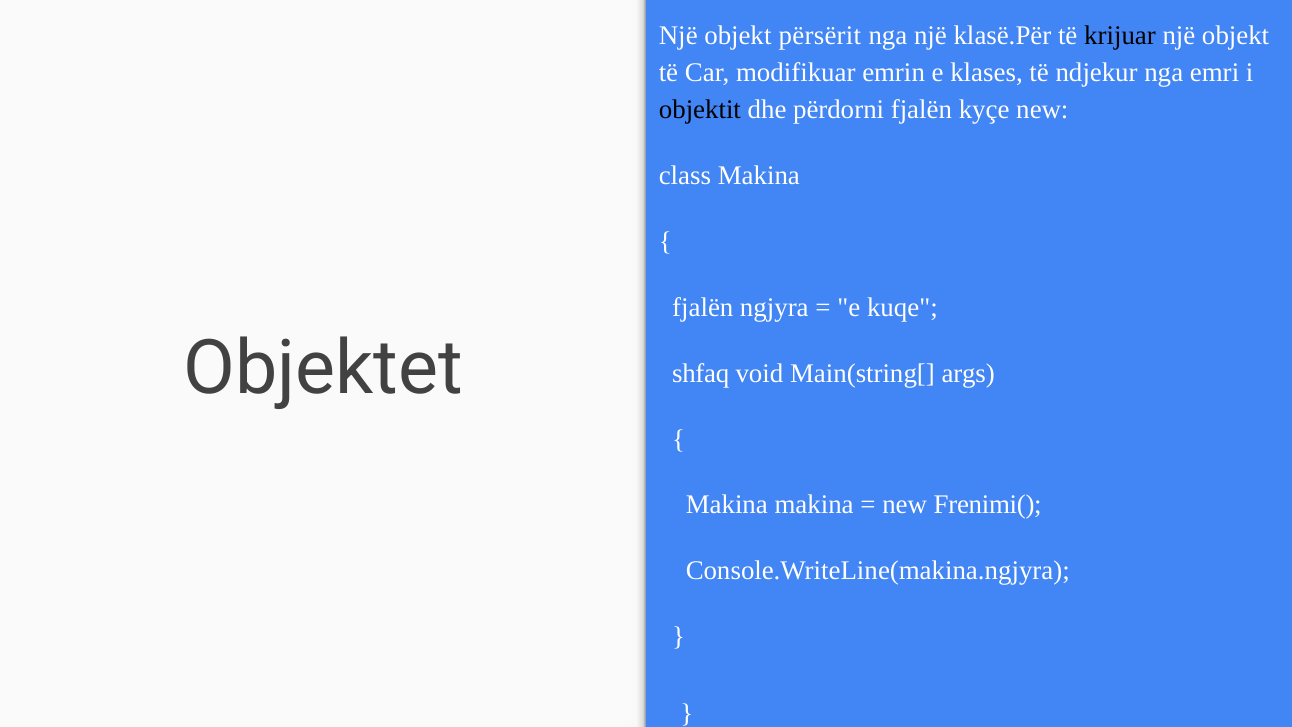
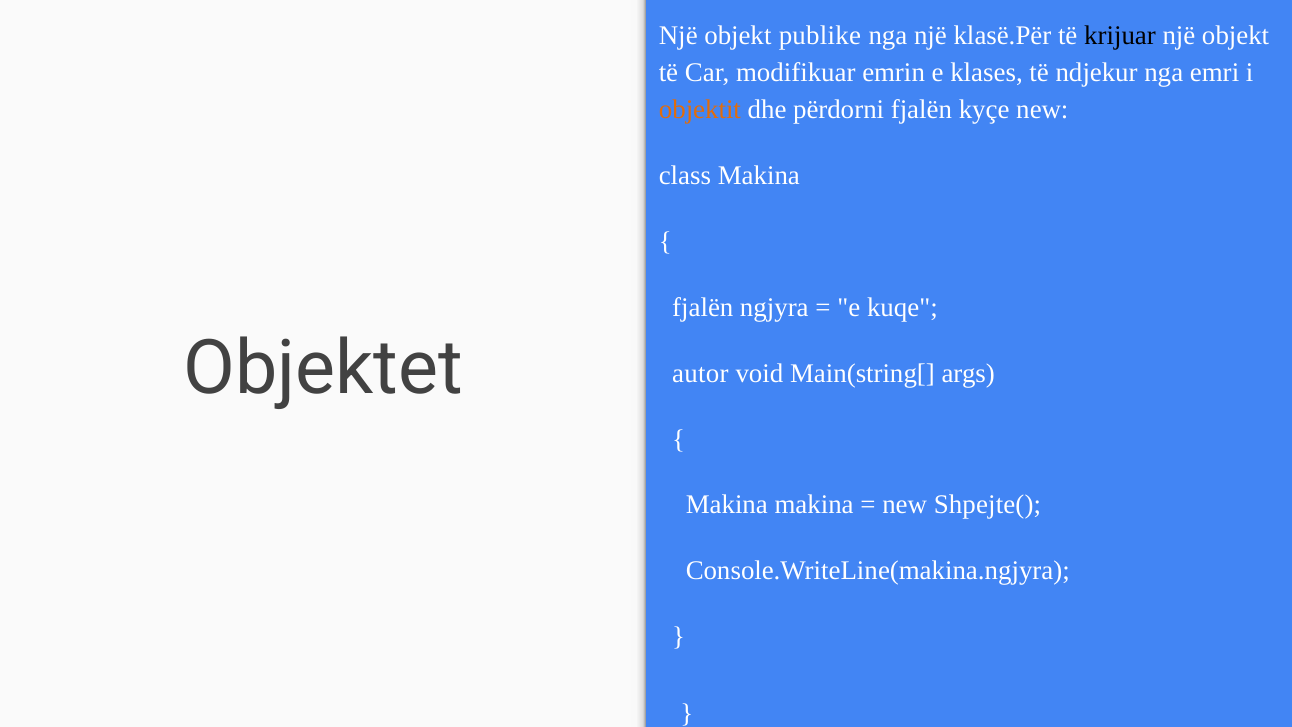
përsërit: përsërit -> publike (820, 36)
objektit colour: black -> orange (700, 110)
shfaq: shfaq -> autor (700, 373)
Frenimi(: Frenimi( -> Shpejte( (987, 505)
